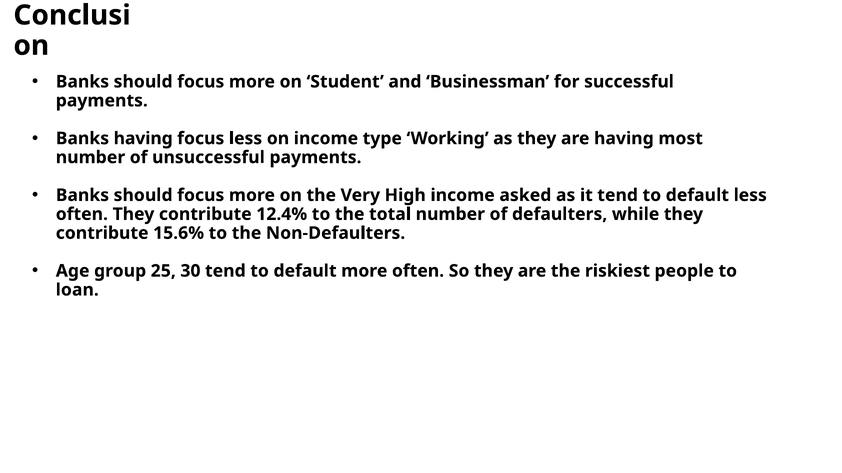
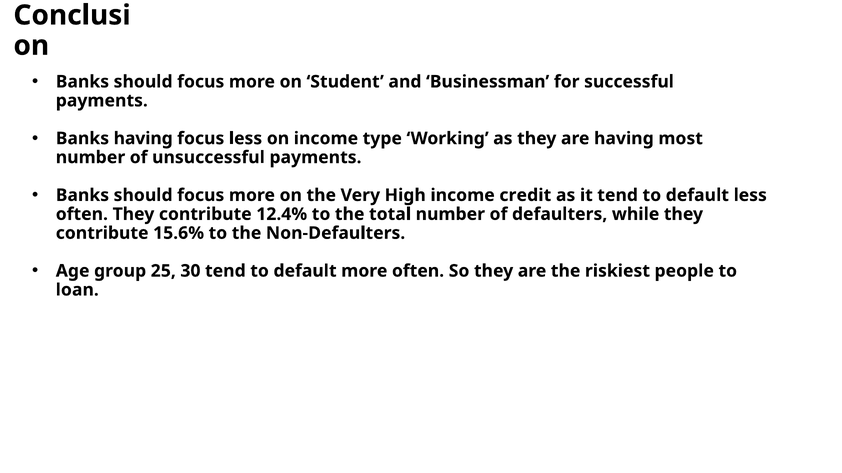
asked: asked -> credit (525, 195)
